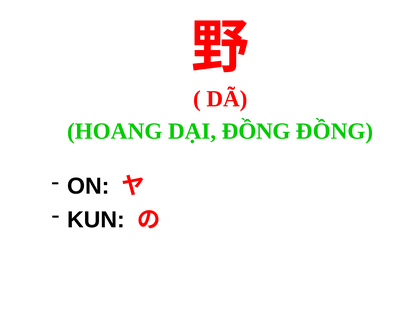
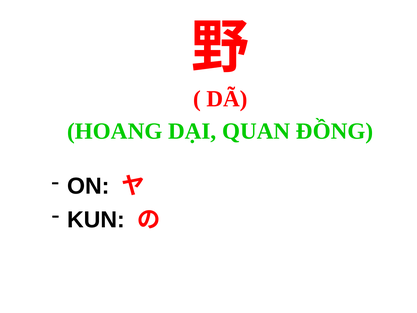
DẠI ĐỒNG: ĐỒNG -> QUAN (256, 131)
